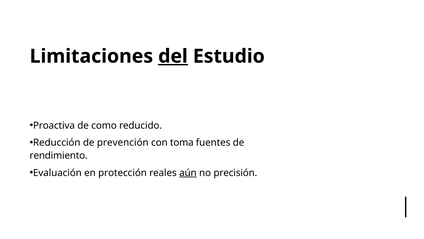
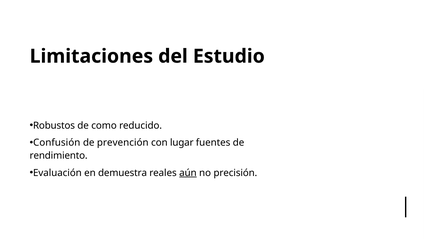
del underline: present -> none (173, 56)
Proactiva: Proactiva -> Robustos (54, 125)
Reducción: Reducción -> Confusión (57, 142)
toma: toma -> lugar (182, 142)
protección: protección -> demuestra (123, 173)
